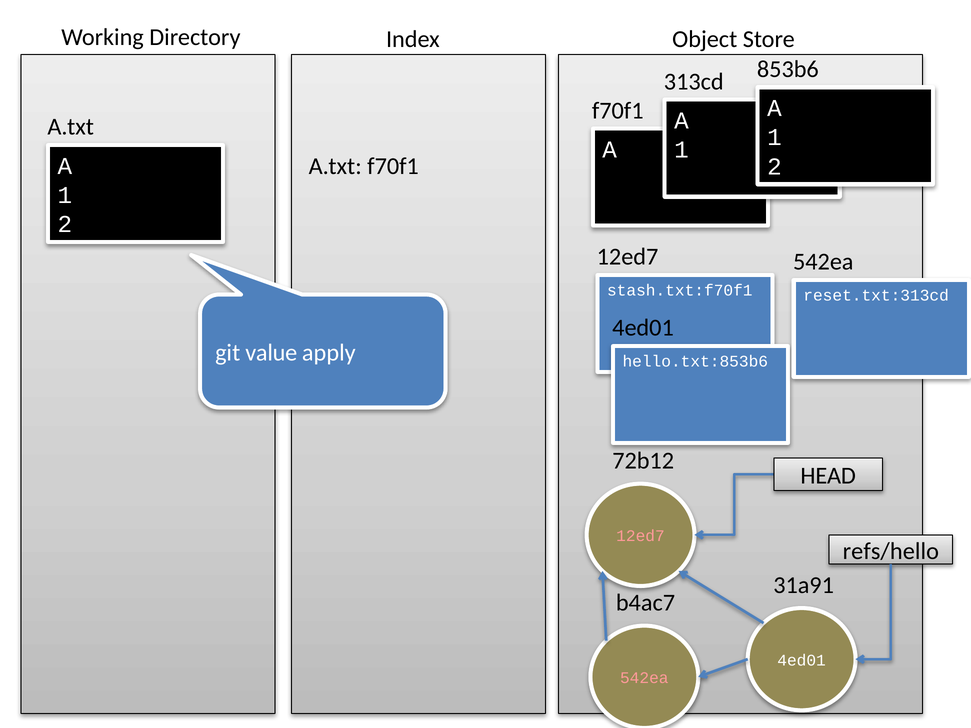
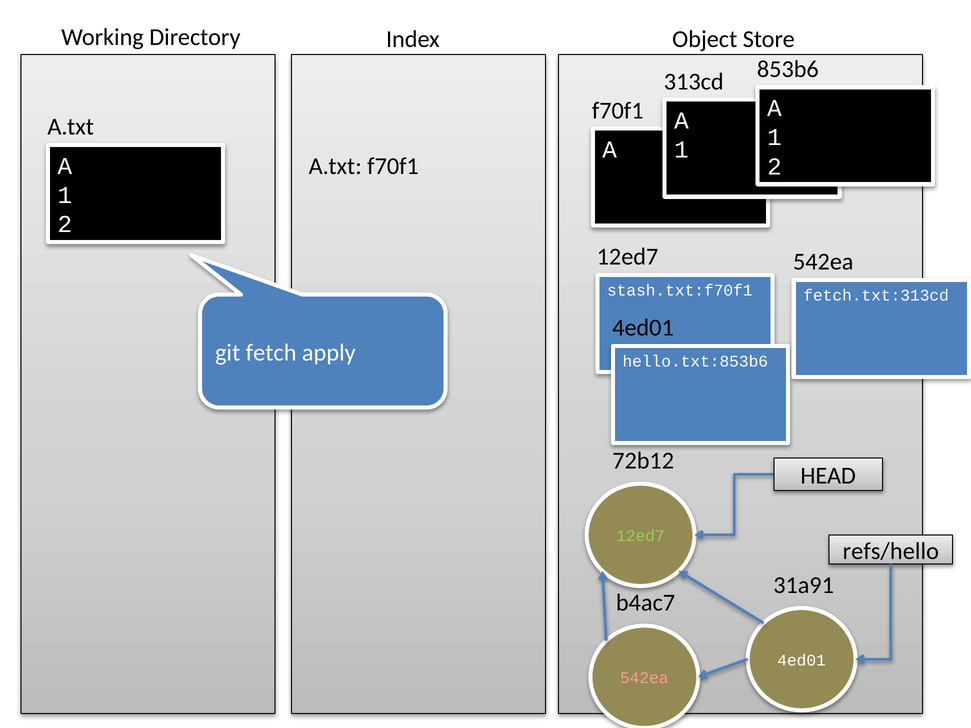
reset.txt:313cd: reset.txt:313cd -> fetch.txt:313cd (876, 296)
value: value -> fetch (271, 353)
12ed7 colour: pink -> light green (640, 536)
